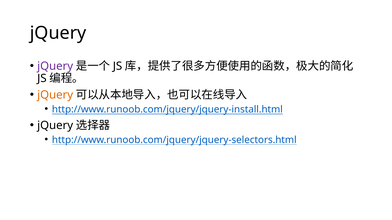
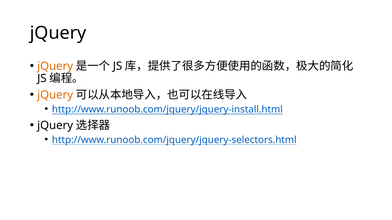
jQuery colour: purple -> orange (55, 66)
